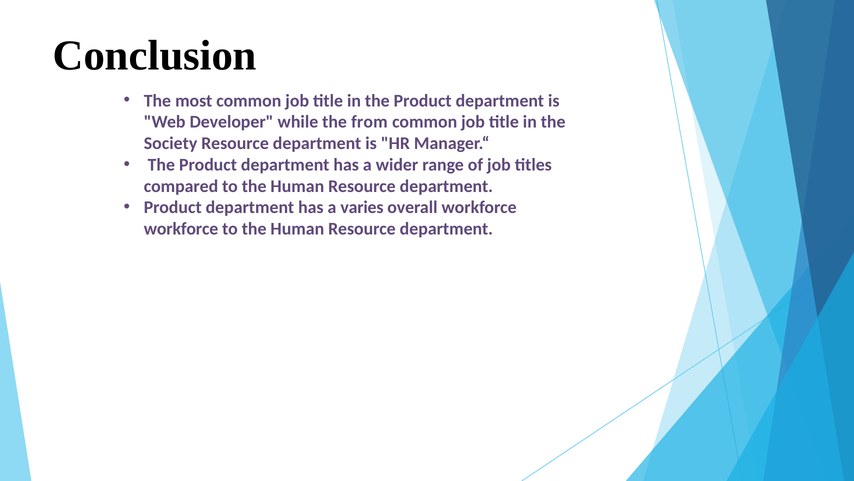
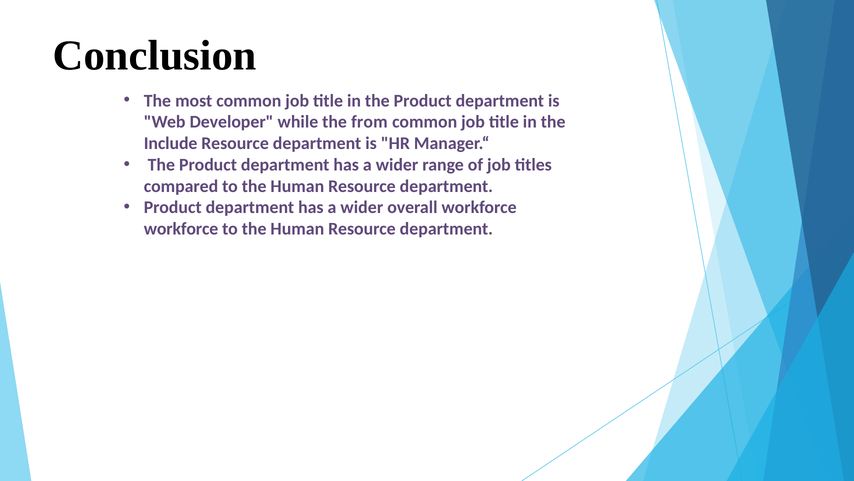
Society: Society -> Include (171, 143)
varies: varies -> wider (362, 207)
